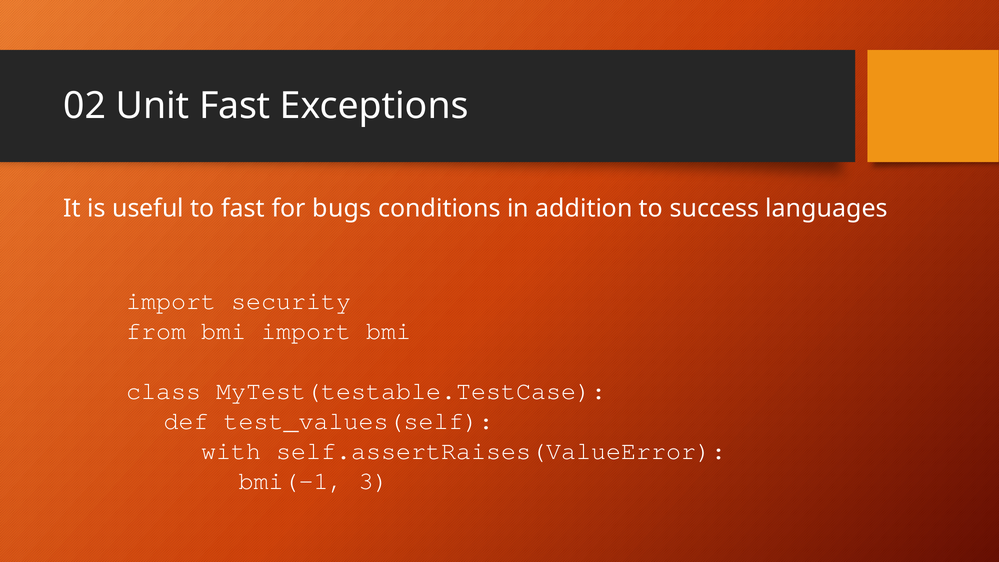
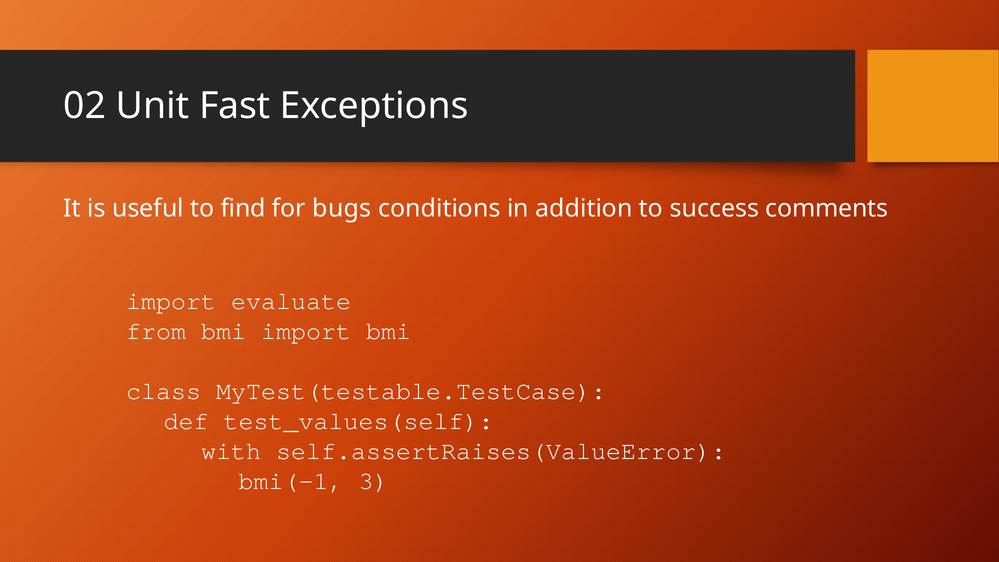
to fast: fast -> find (243, 209)
languages: languages -> comments (827, 209)
security: security -> evaluate (291, 301)
